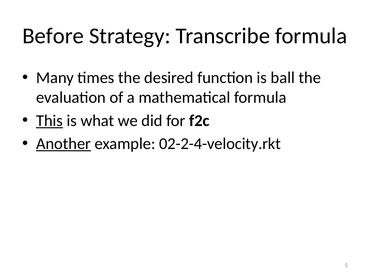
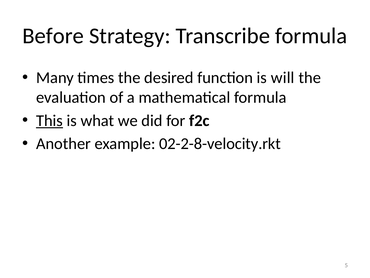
ball: ball -> will (283, 78)
Another underline: present -> none (64, 143)
02-2-4-velocity.rkt: 02-2-4-velocity.rkt -> 02-2-8-velocity.rkt (220, 143)
